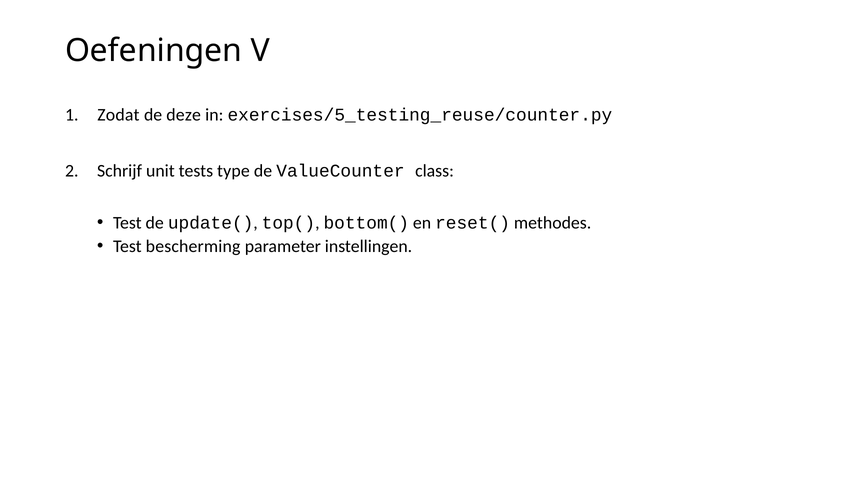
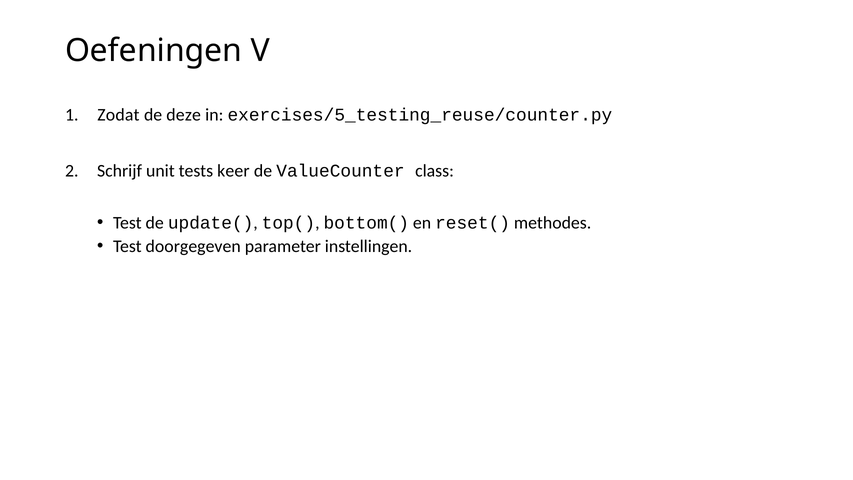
type: type -> keer (233, 171)
bescherming: bescherming -> doorgegeven (193, 246)
